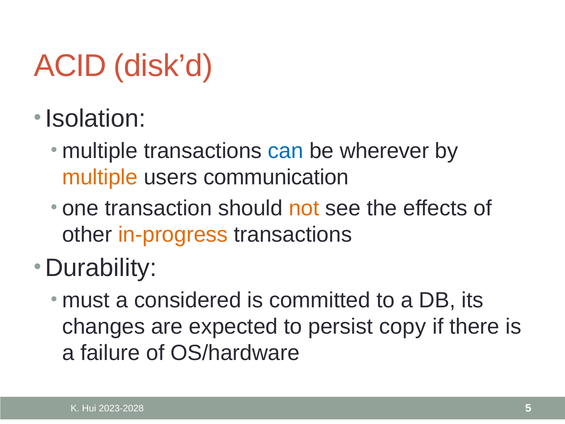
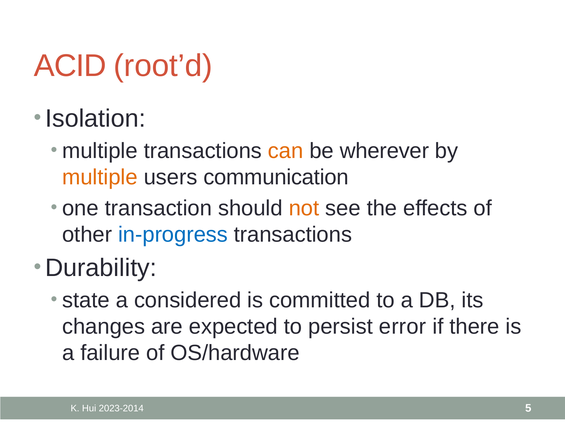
disk’d: disk’d -> root’d (163, 66)
can colour: blue -> orange (286, 151)
in-progress colour: orange -> blue (173, 234)
must: must -> state (86, 300)
copy: copy -> error (403, 327)
2023-2028: 2023-2028 -> 2023-2014 (121, 408)
